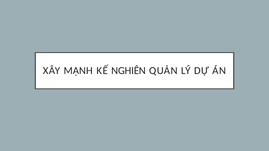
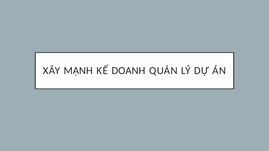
NGHIÊN: NGHIÊN -> DOANH (128, 71)
